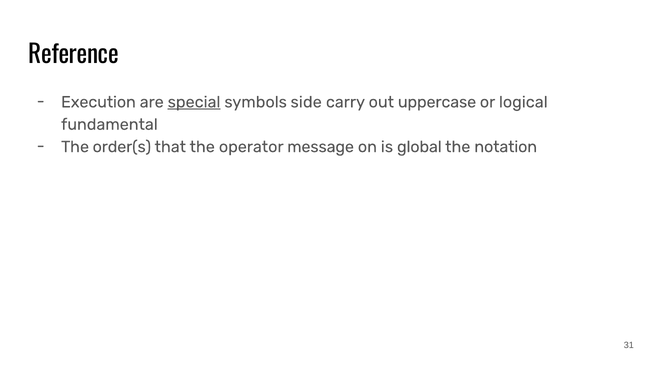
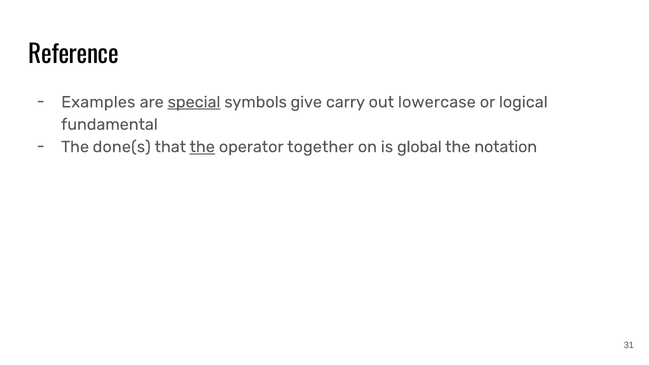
Execution: Execution -> Examples (98, 102)
side: side -> give (306, 102)
uppercase: uppercase -> lowercase (437, 102)
order(s: order(s -> done(s (122, 147)
the underline: none -> present (202, 147)
message: message -> together (320, 147)
